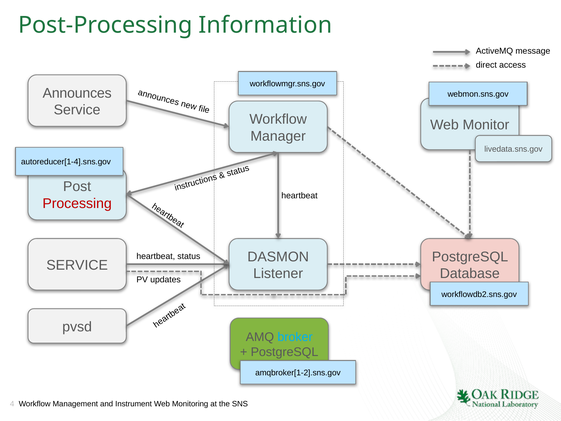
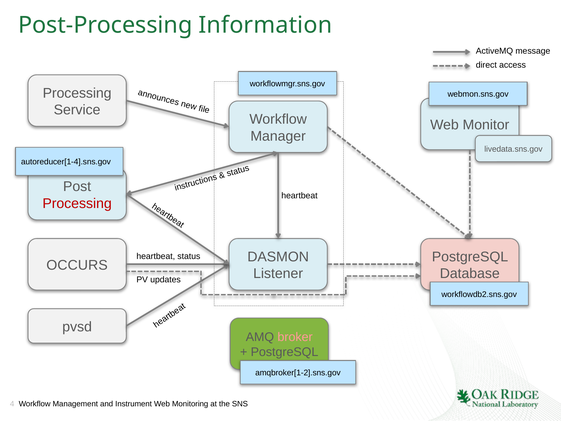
Announces: Announces -> Processing (77, 93)
SERVICE: SERVICE -> OCCURS (77, 265)
broker colour: light blue -> pink (295, 337)
